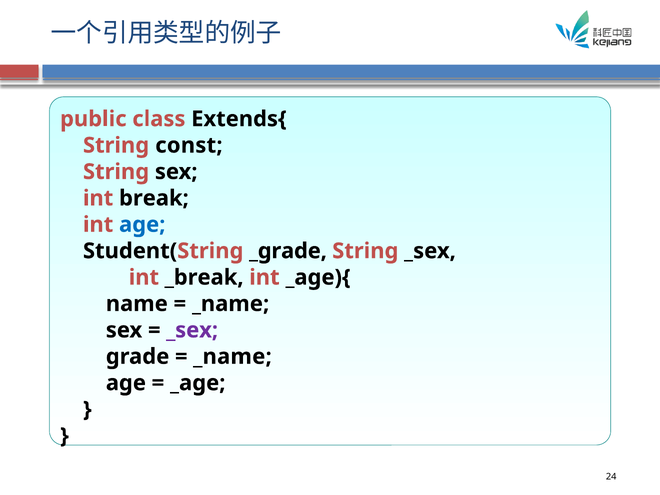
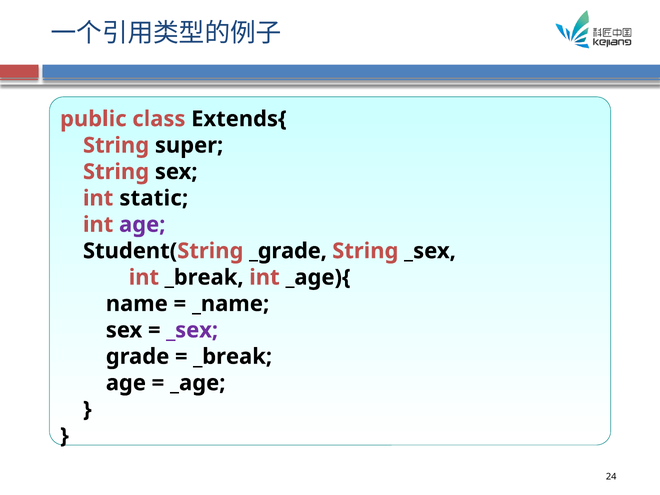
const: const -> super (189, 145)
break: break -> static (154, 198)
age colour: blue -> purple (142, 225)
_name: _name -> _break (233, 357)
